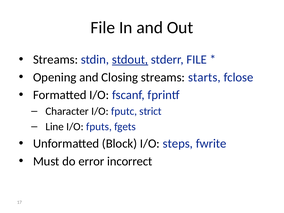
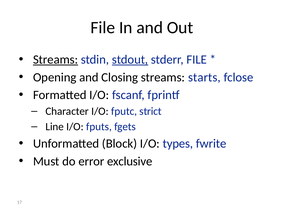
Streams underline: none -> present (56, 60)
steps: steps -> types (178, 144)
incorrect: incorrect -> exclusive (130, 161)
